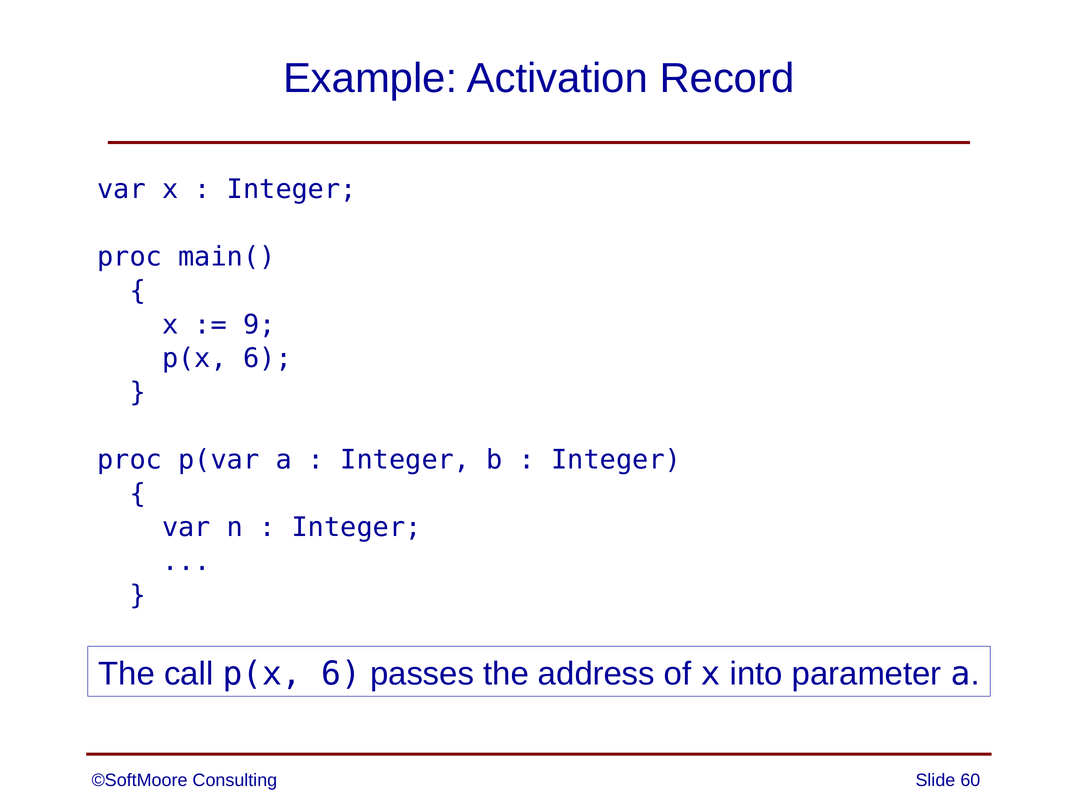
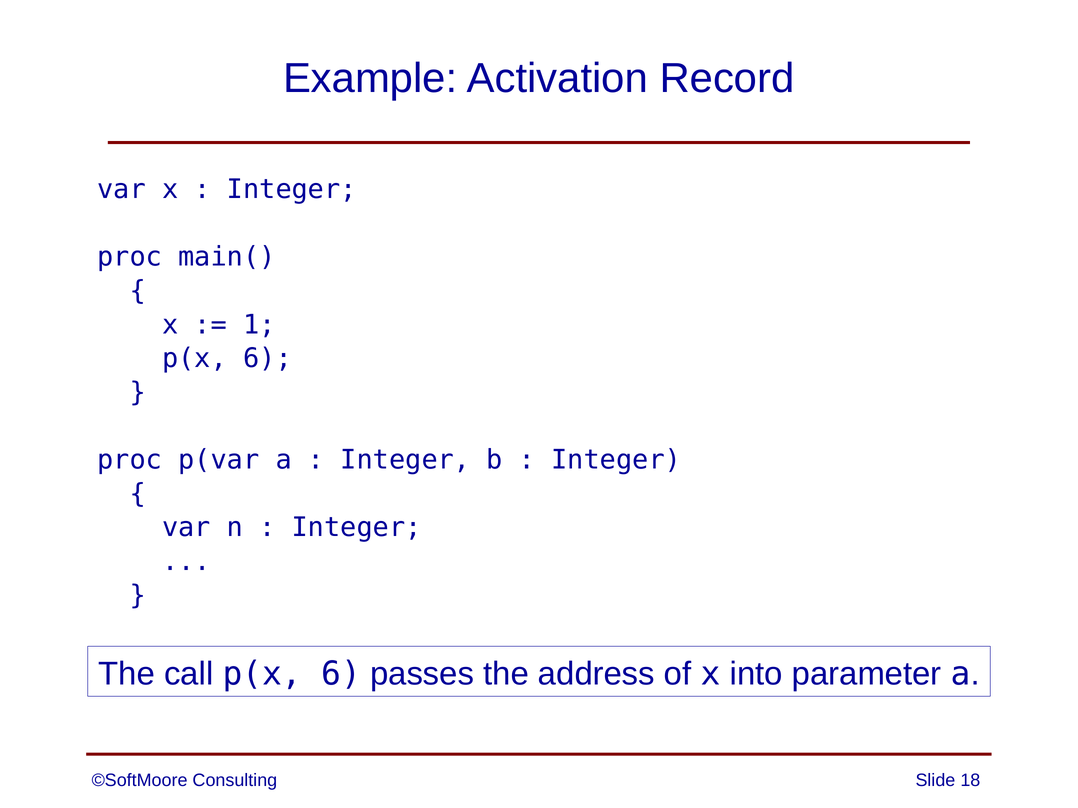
9: 9 -> 1 (259, 325)
60: 60 -> 18 (970, 781)
